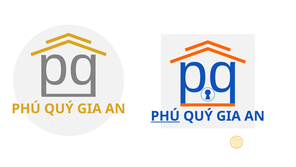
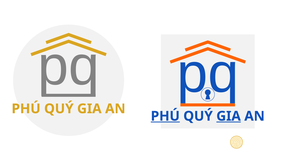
GIA underline: none -> present (229, 116)
